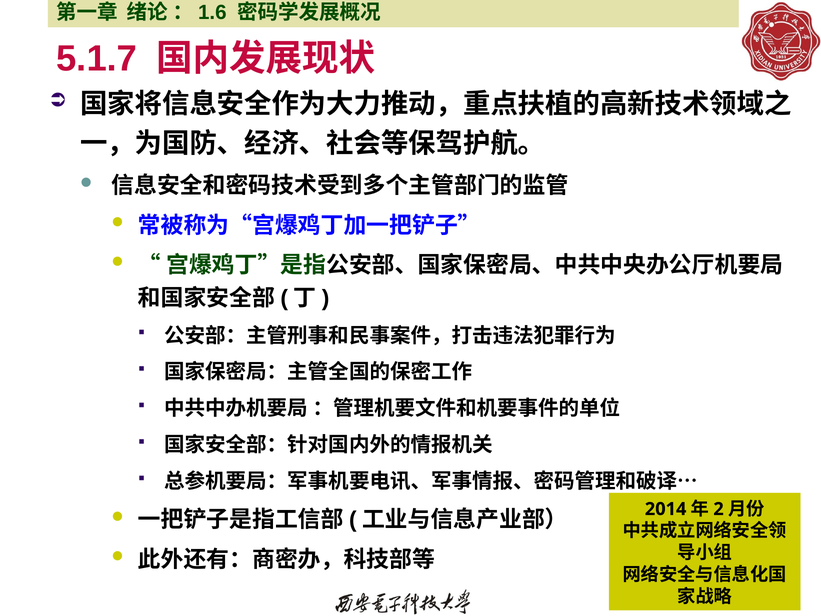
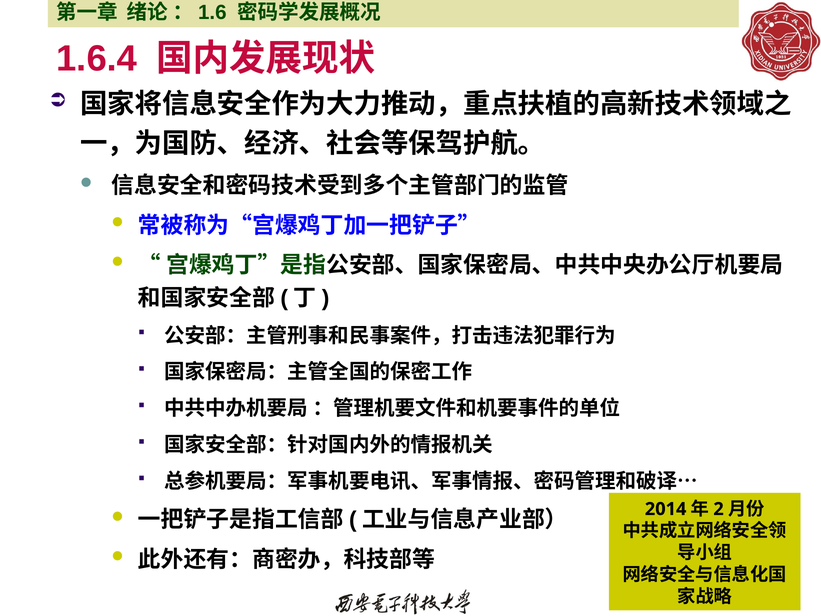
5.1.7: 5.1.7 -> 1.6.4 (97, 59)
